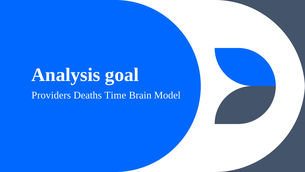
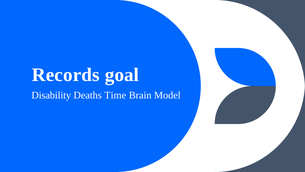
Analysis: Analysis -> Records (66, 75)
Providers: Providers -> Disability (51, 95)
